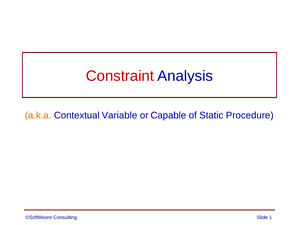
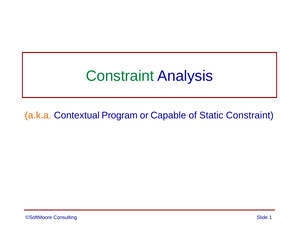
Constraint colour: red -> green (120, 76)
Variable: Variable -> Program (120, 115)
Static Procedure: Procedure -> Constraint (250, 115)
